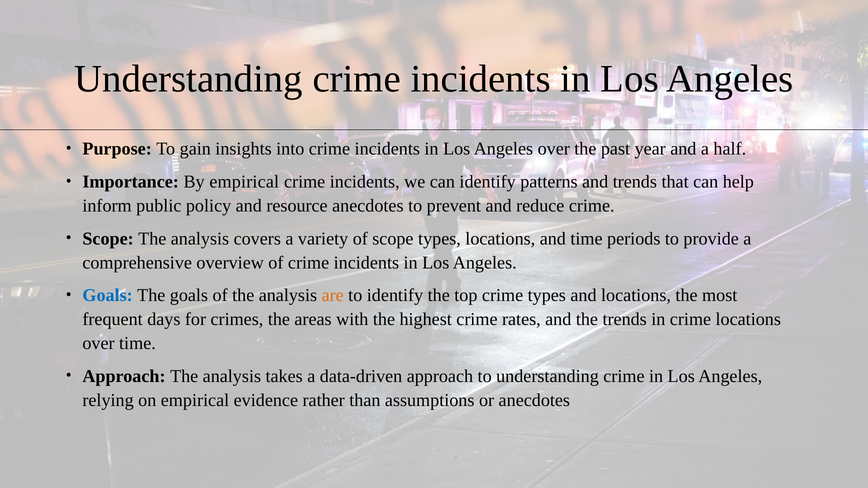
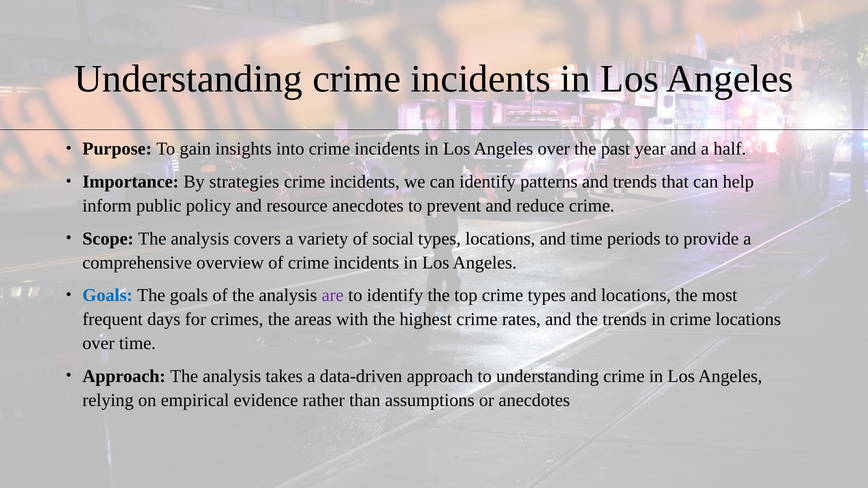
By empirical: empirical -> strategies (244, 182)
of scope: scope -> social (393, 239)
are colour: orange -> purple (333, 296)
